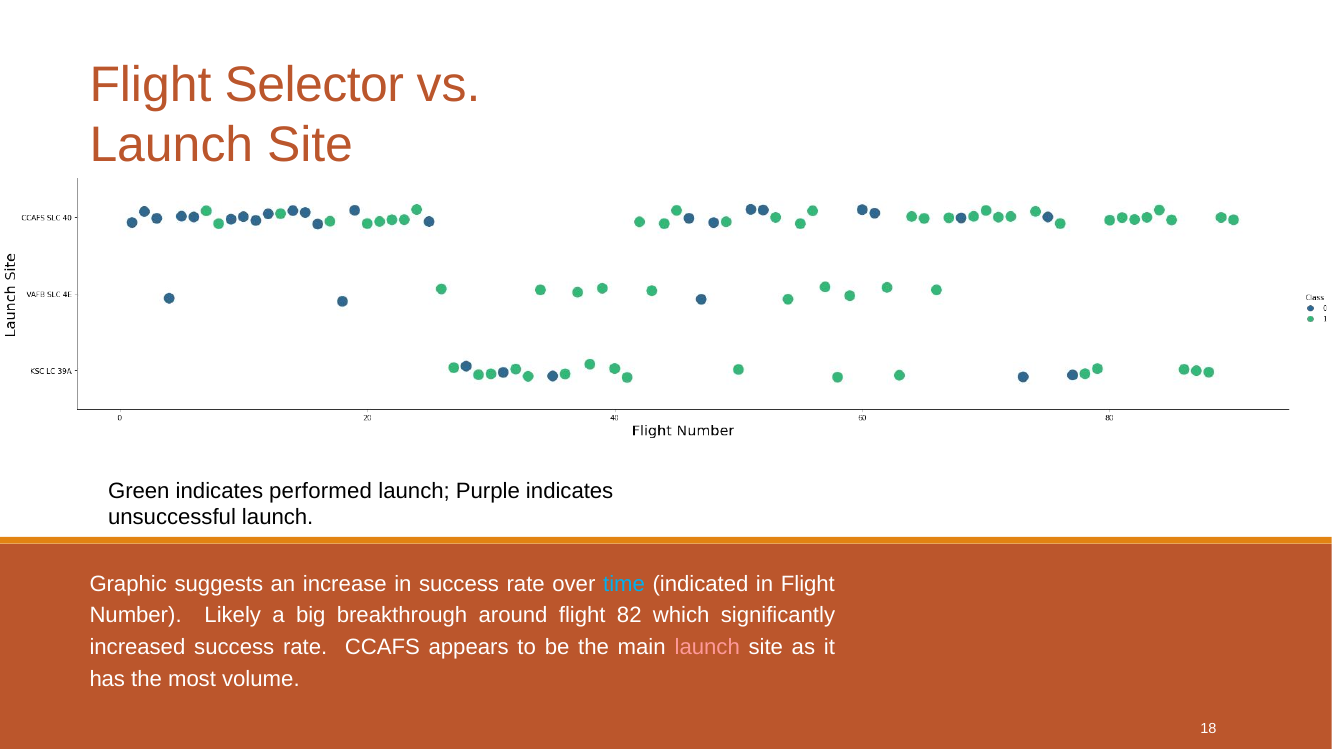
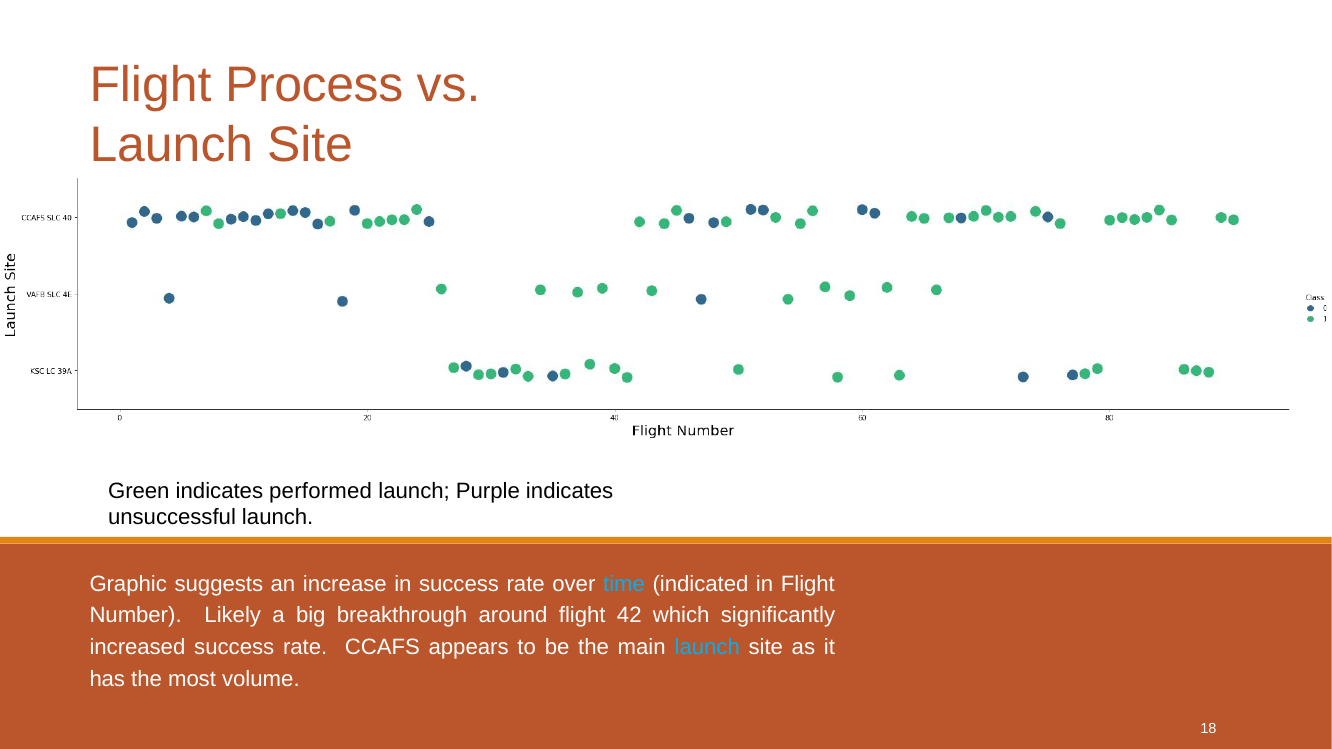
Selector: Selector -> Process (314, 85)
82: 82 -> 42 (629, 616)
launch colour: pink -> light blue (707, 648)
